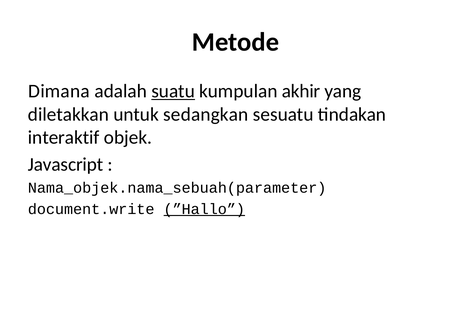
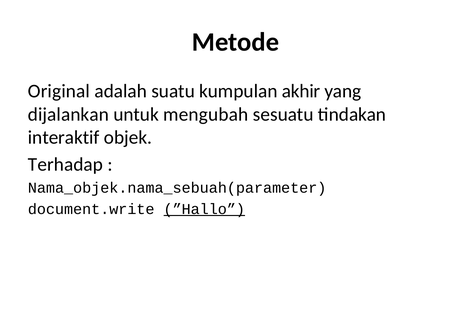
Dimana: Dimana -> Original (59, 91)
suatu underline: present -> none (173, 91)
diletakkan: diletakkan -> dijalankan (68, 114)
sedangkan: sedangkan -> mengubah (206, 114)
Javascript: Javascript -> Terhadap (66, 165)
